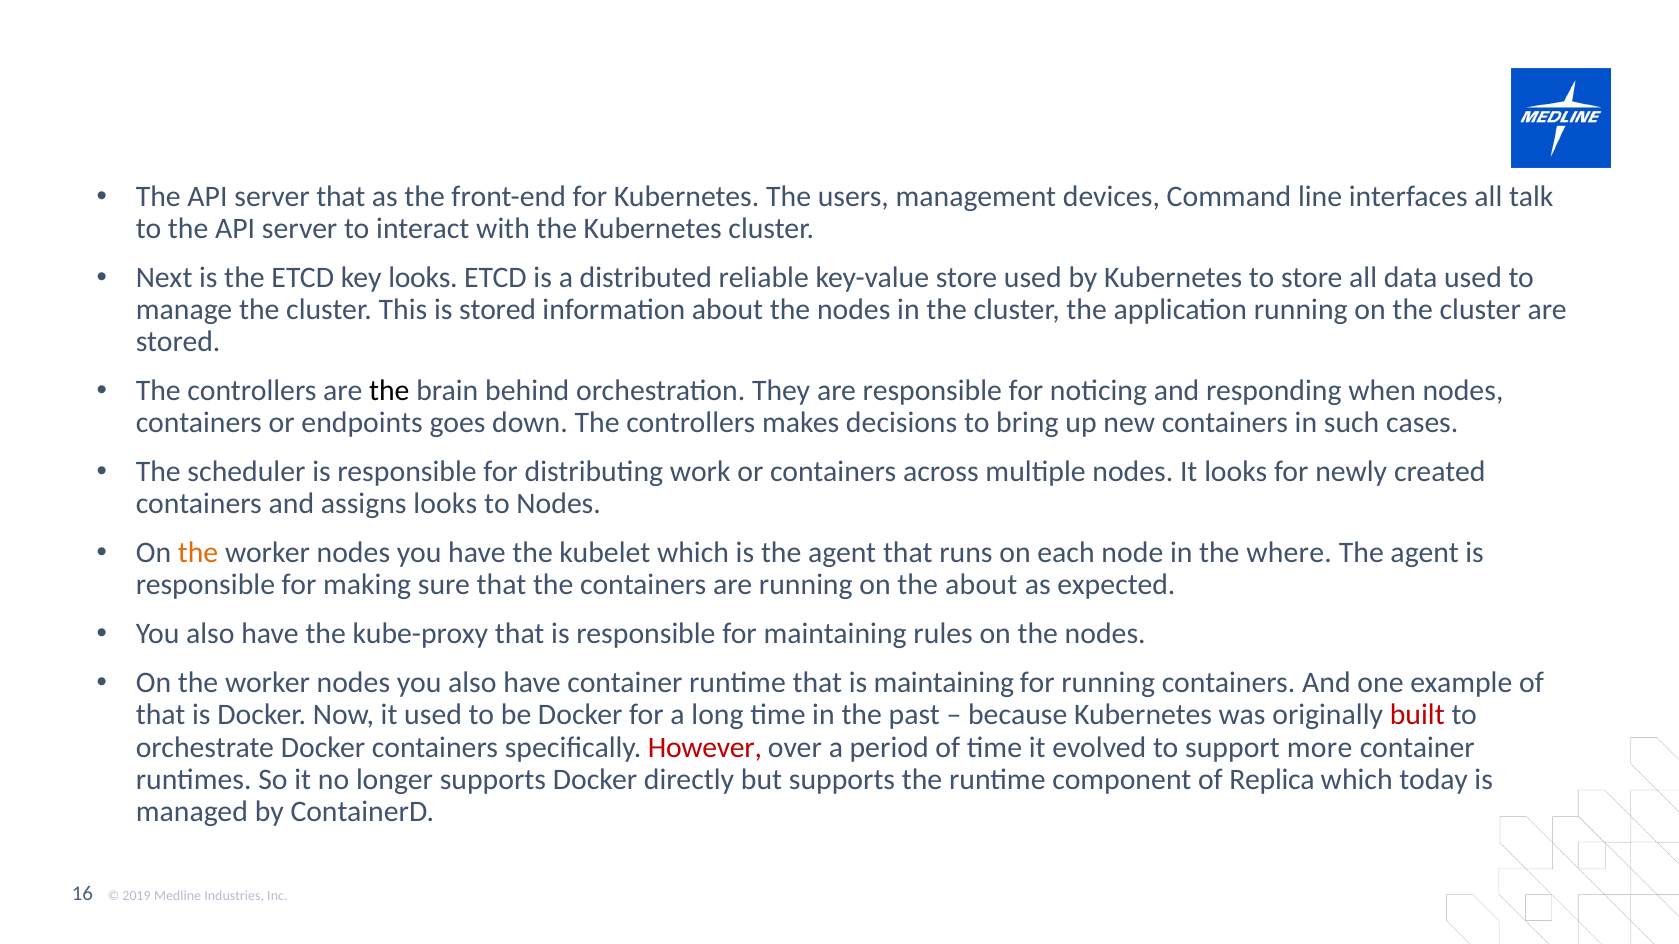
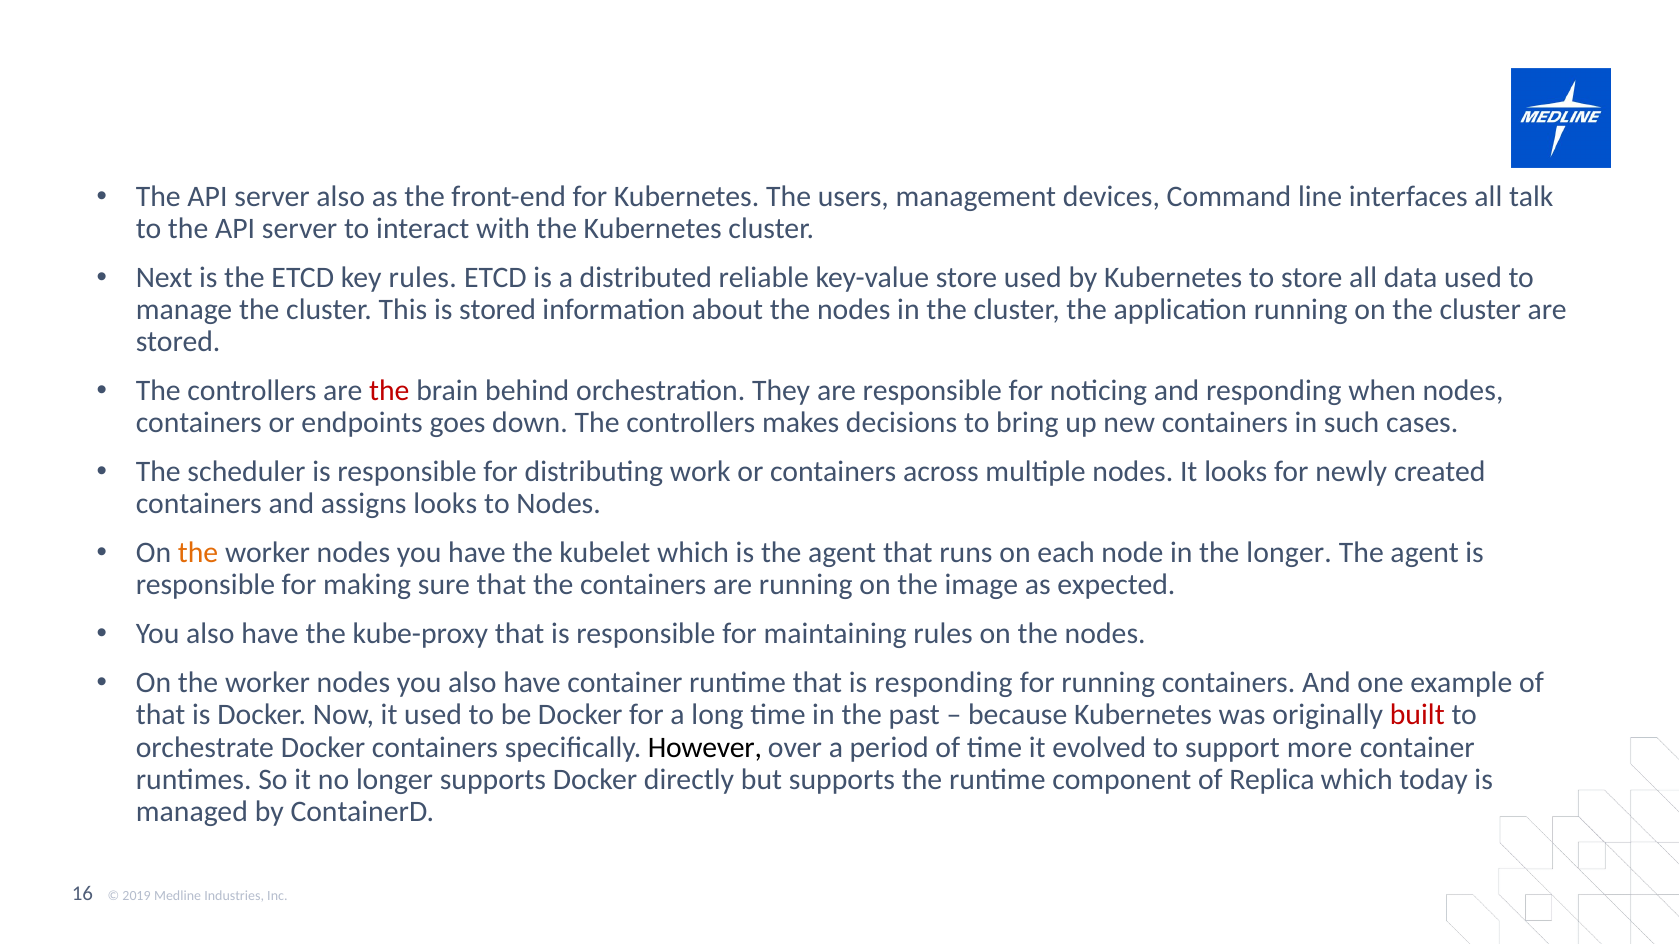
server that: that -> also (341, 197)
key looks: looks -> rules (423, 278)
the colour: black -> red (389, 391)
the where: where -> longer (1289, 553)
the about: about -> image (981, 585)
is maintaining: maintaining -> responding (944, 683)
However colour: red -> black (705, 748)
